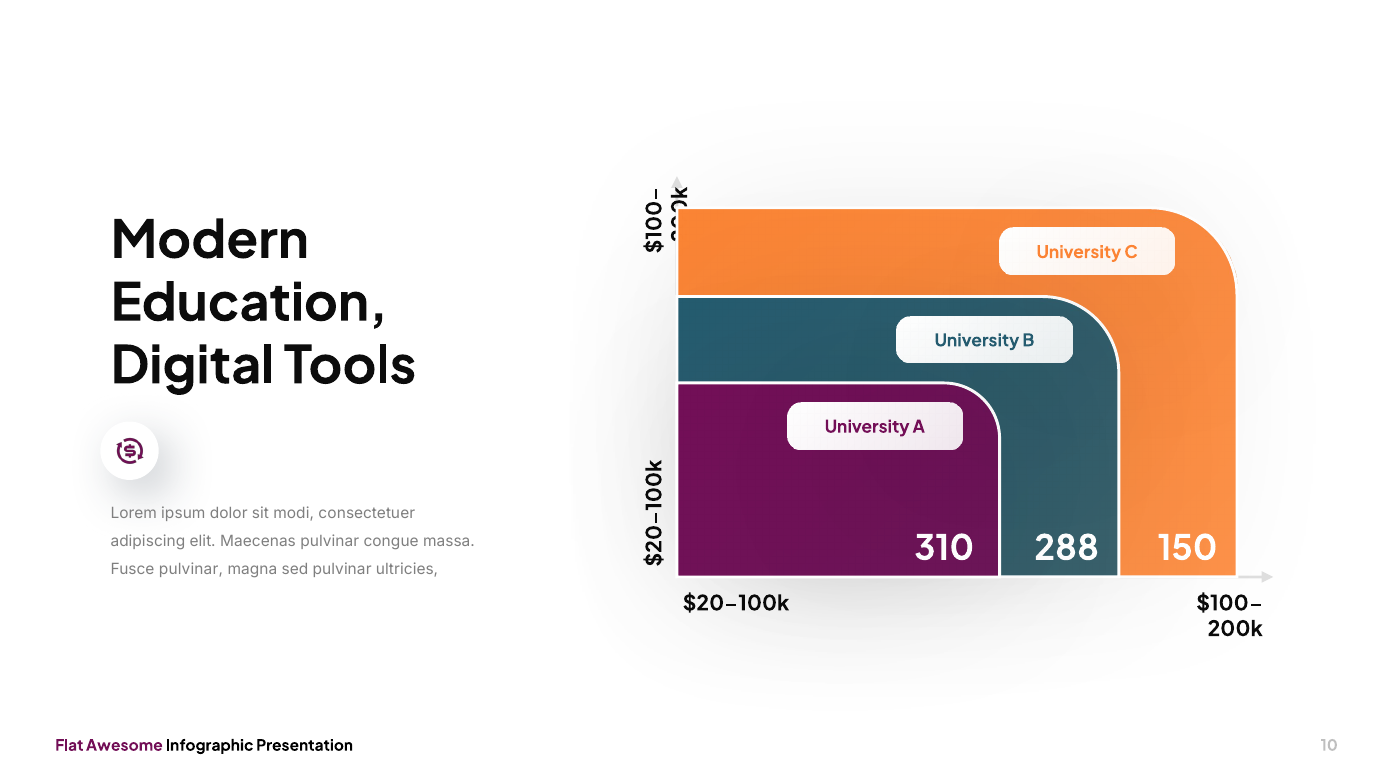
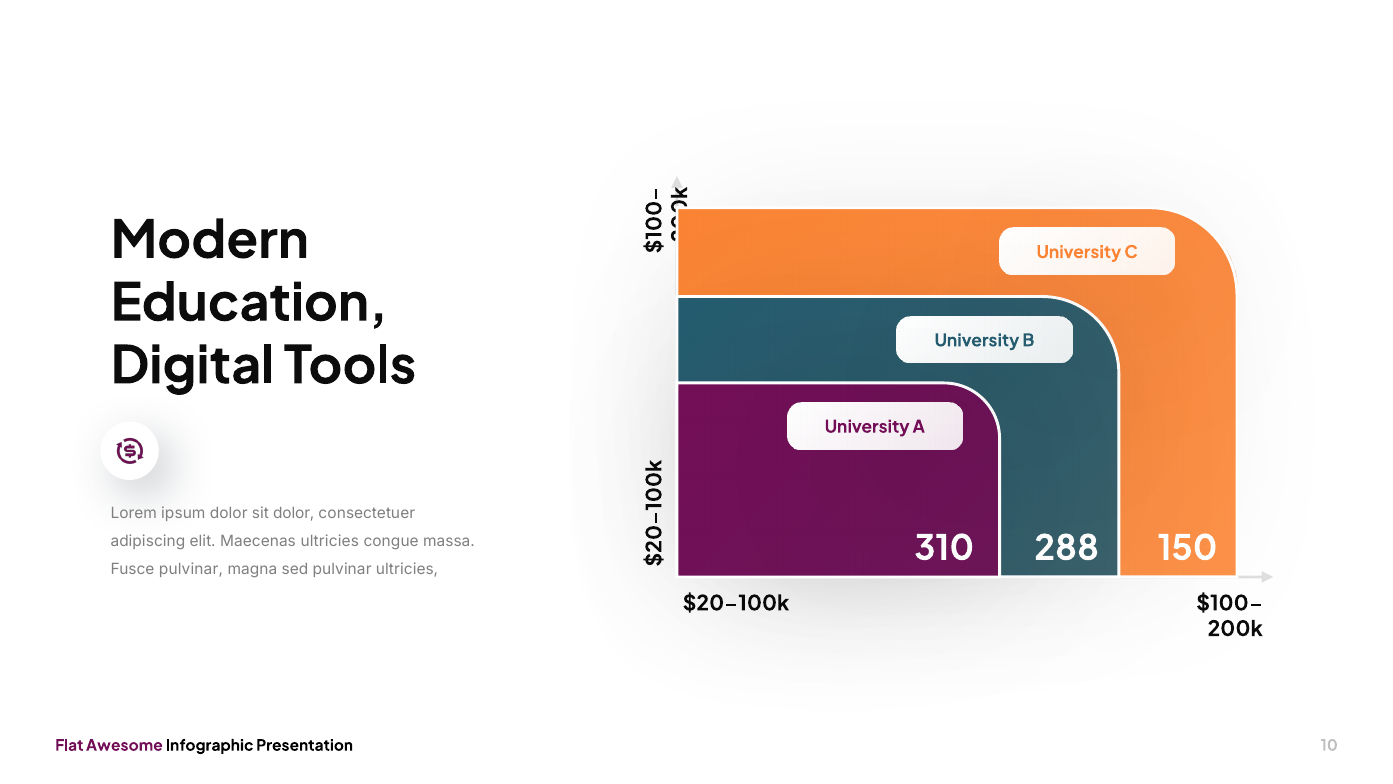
sit modi: modi -> dolor (294, 514)
Maecenas pulvinar: pulvinar -> ultricies (330, 541)
